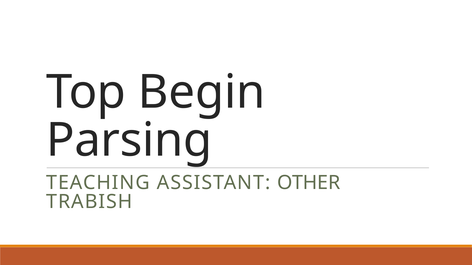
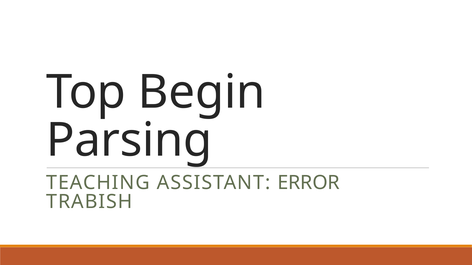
OTHER: OTHER -> ERROR (309, 183)
